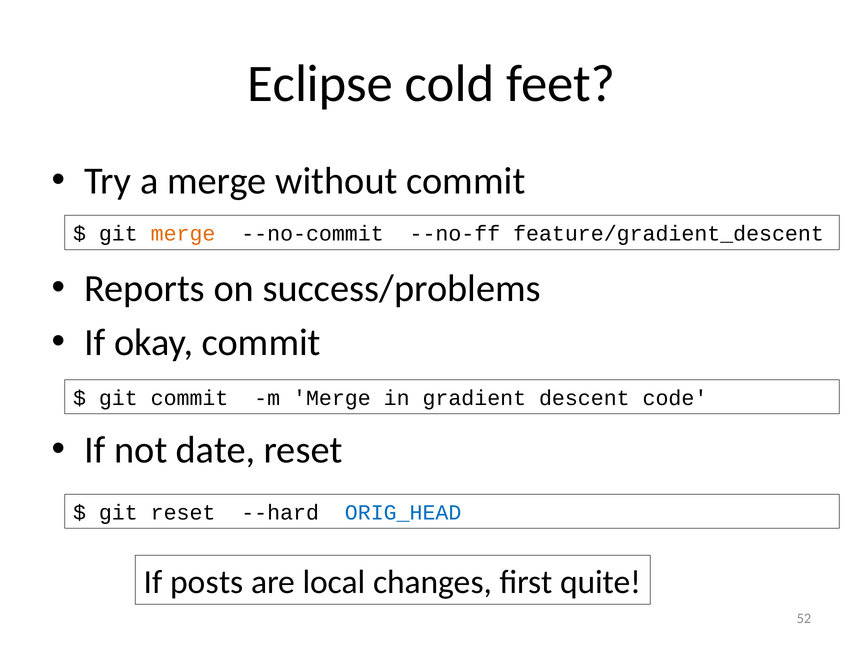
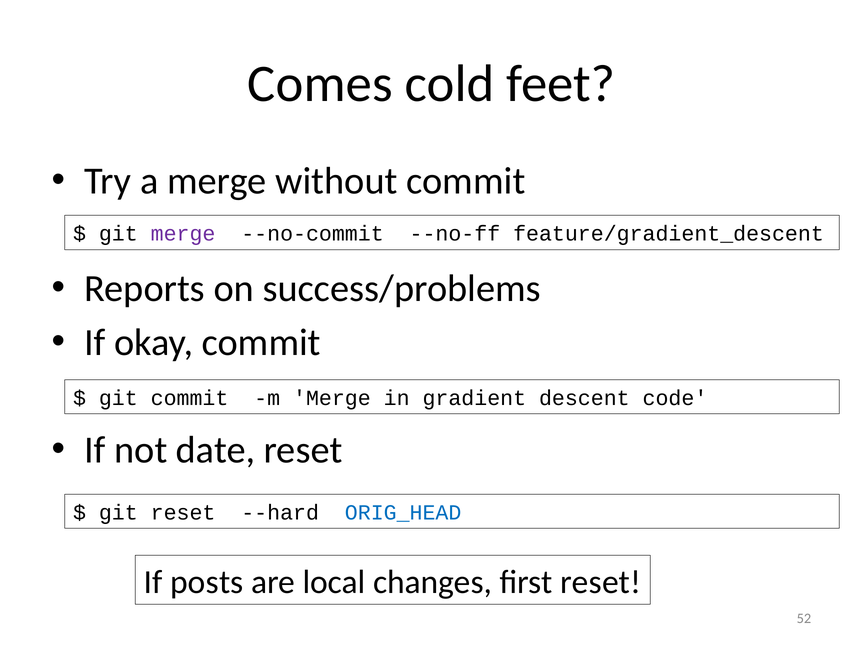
Eclipse: Eclipse -> Comes (320, 84)
merge colour: orange -> purple (183, 234)
first quite: quite -> reset (601, 581)
